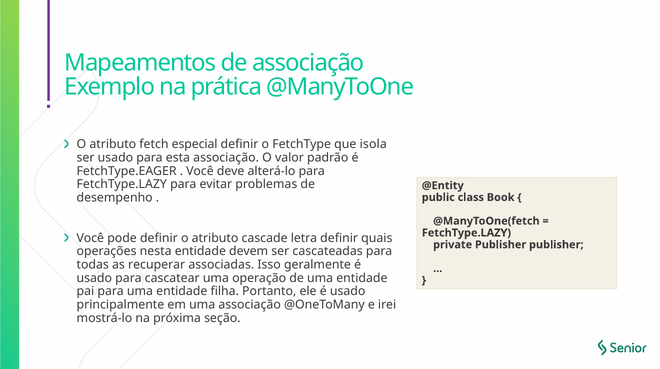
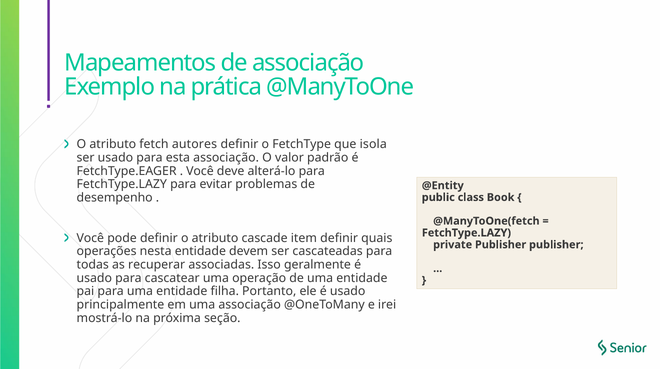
especial: especial -> autores (195, 144)
letra: letra -> item (304, 238)
